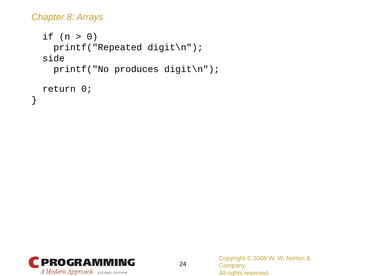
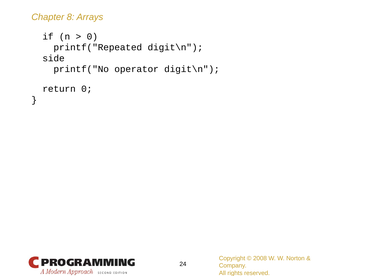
produces: produces -> operator (137, 69)
